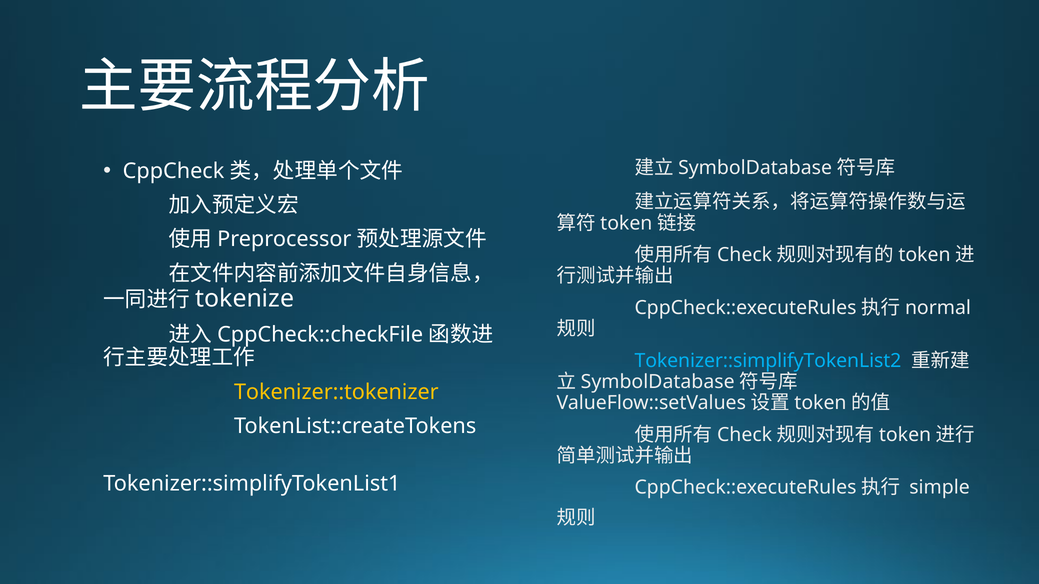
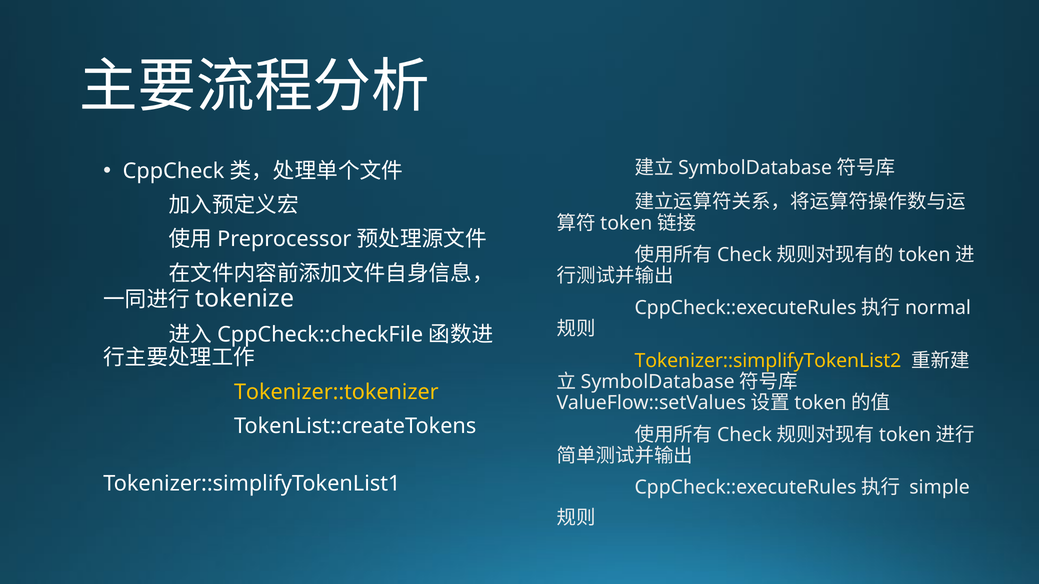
Tokenizer::simplifyTokenList2 colour: light blue -> yellow (768, 361)
